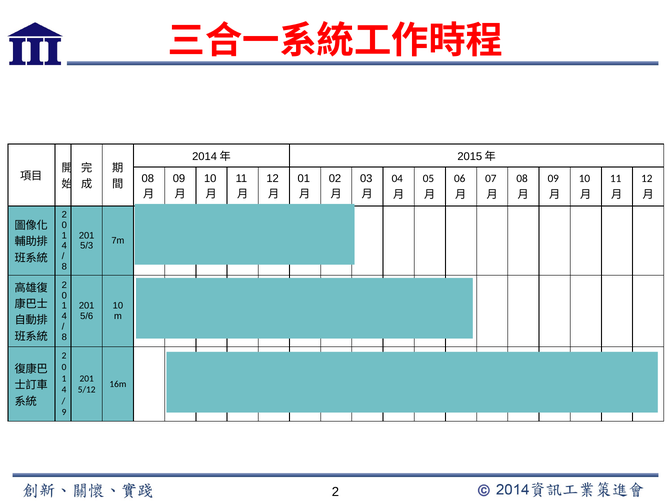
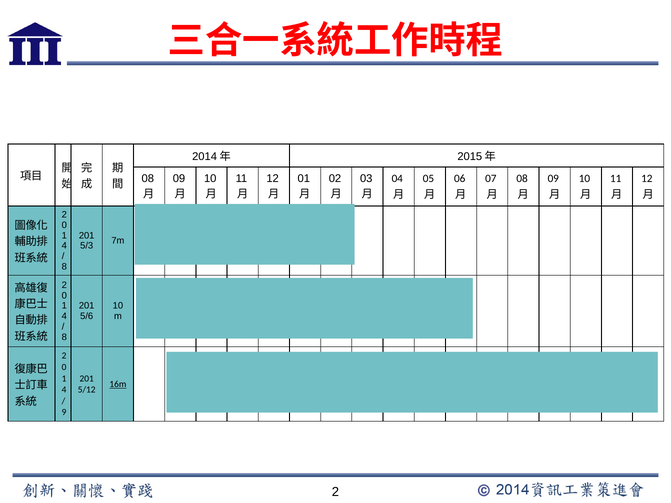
16m underline: none -> present (118, 384)
